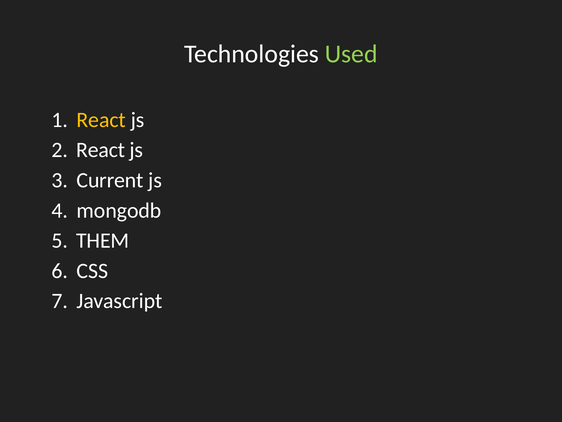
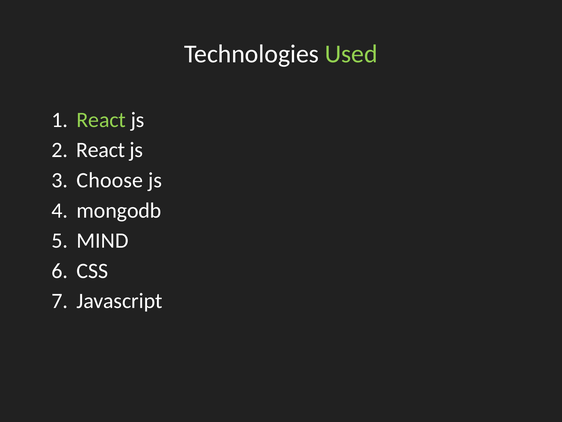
React colour: yellow -> light green (101, 120)
Current: Current -> Choose (110, 180)
THEM: THEM -> MIND (102, 240)
